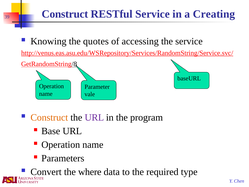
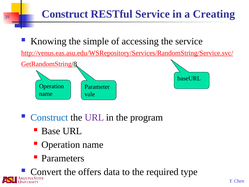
quotes: quotes -> simple (96, 41)
Construct colour: orange -> blue (49, 117)
where: where -> offers (90, 172)
